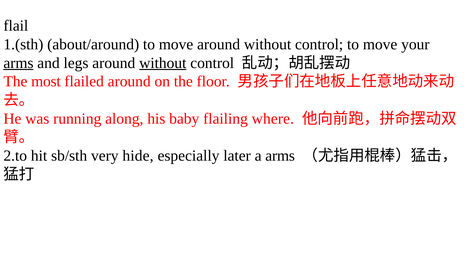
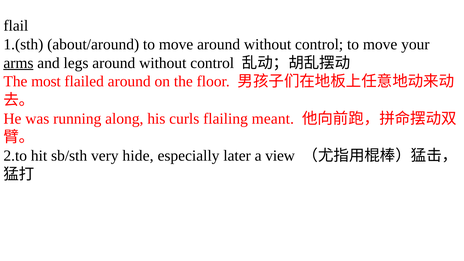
without underline: present -> none (163, 63)
baby: baby -> curls (184, 119)
where: where -> meant (273, 119)
a arms: arms -> view (280, 156)
